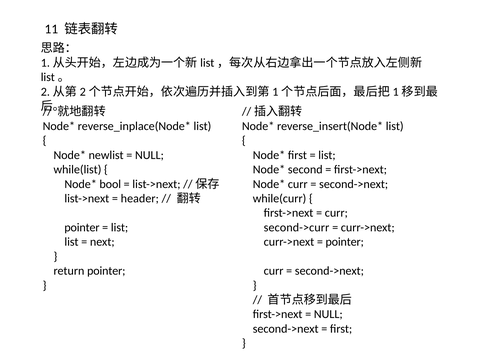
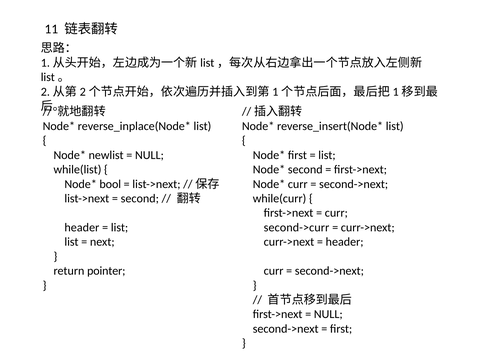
header: header -> second (140, 198)
pointer: pointer -> header (82, 227)
pointer: pointer -> header (345, 242)
